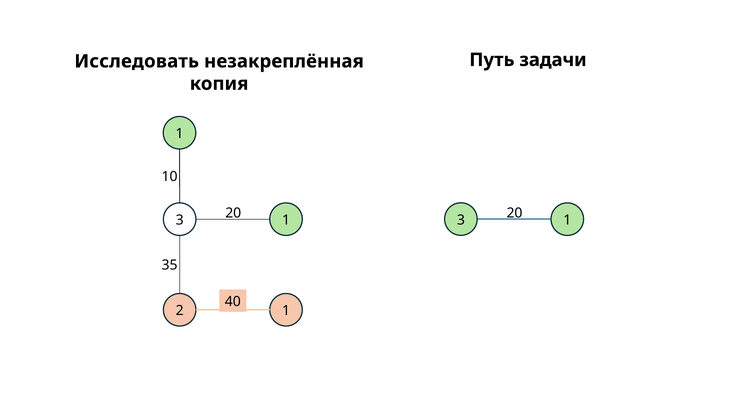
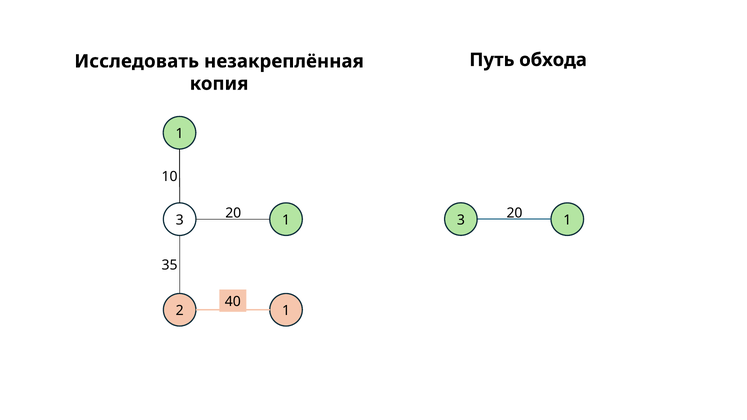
задачи: задачи -> обхода (553, 60)
